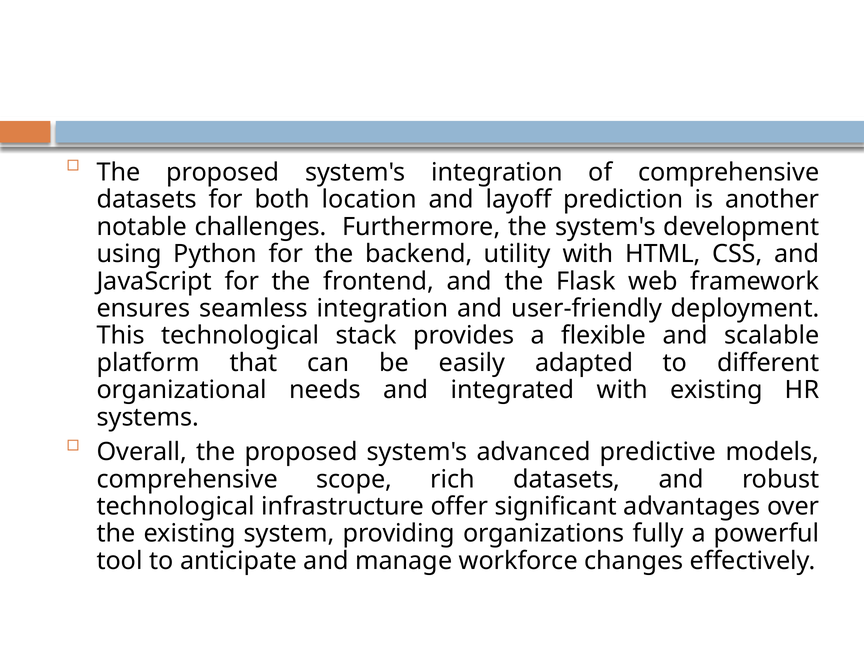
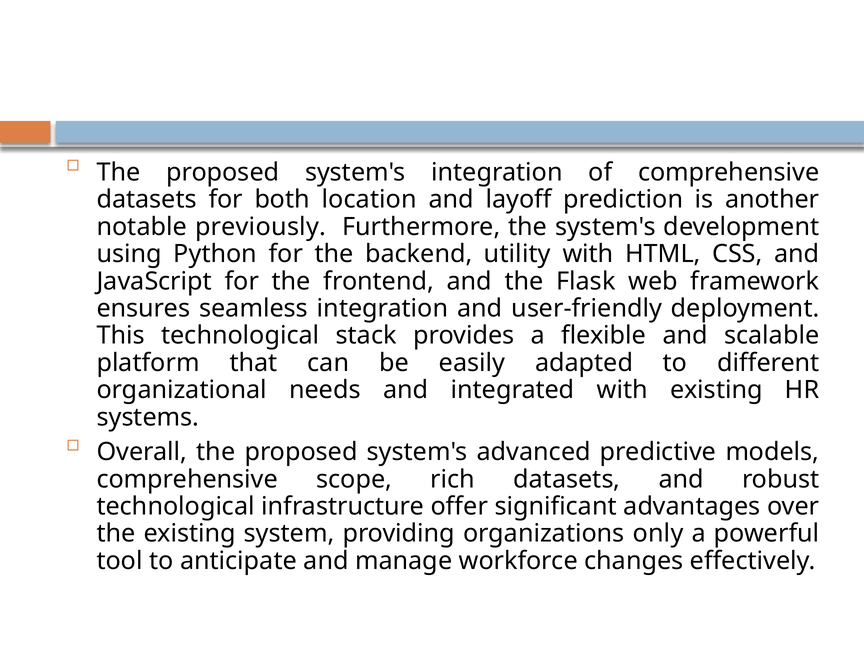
challenges: challenges -> previously (261, 227)
fully: fully -> only (658, 534)
